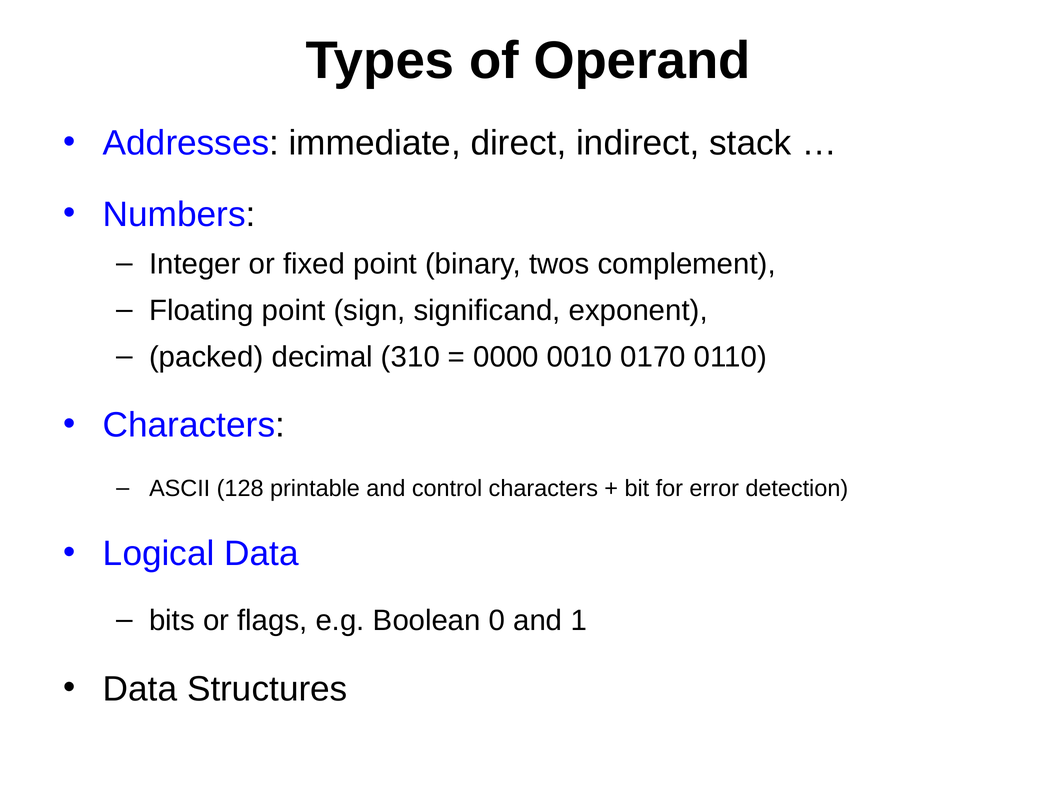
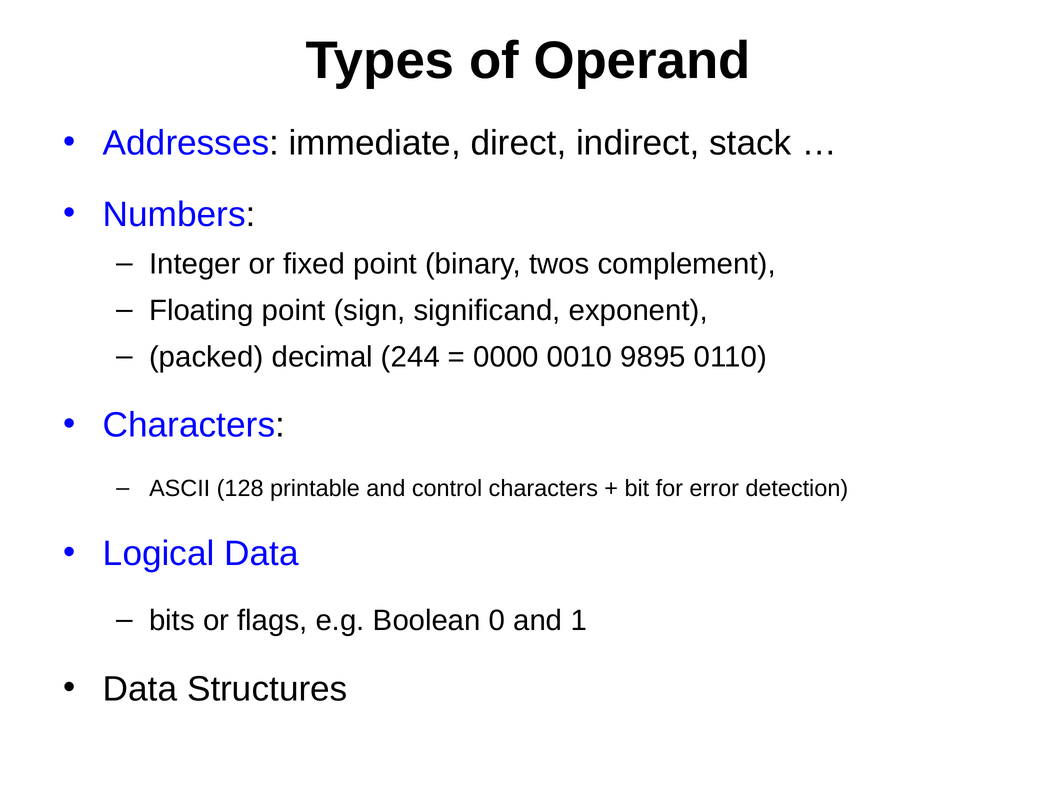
310: 310 -> 244 (410, 357)
0170: 0170 -> 9895 (653, 357)
